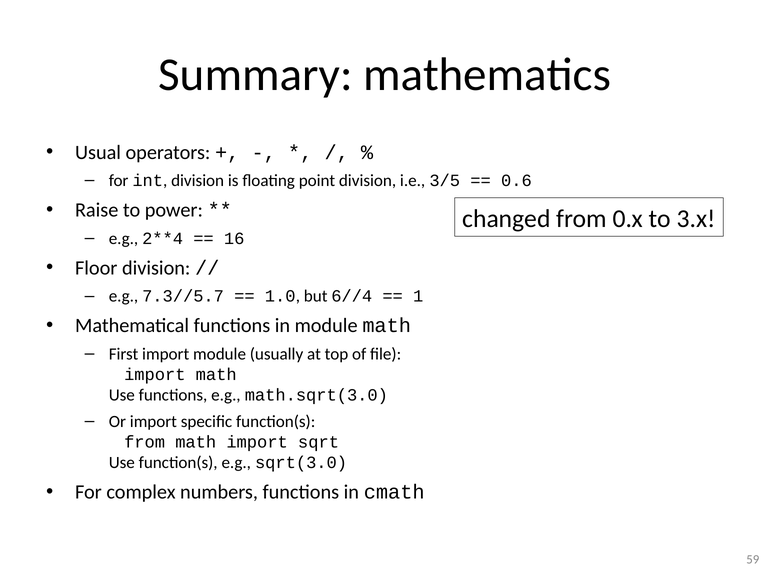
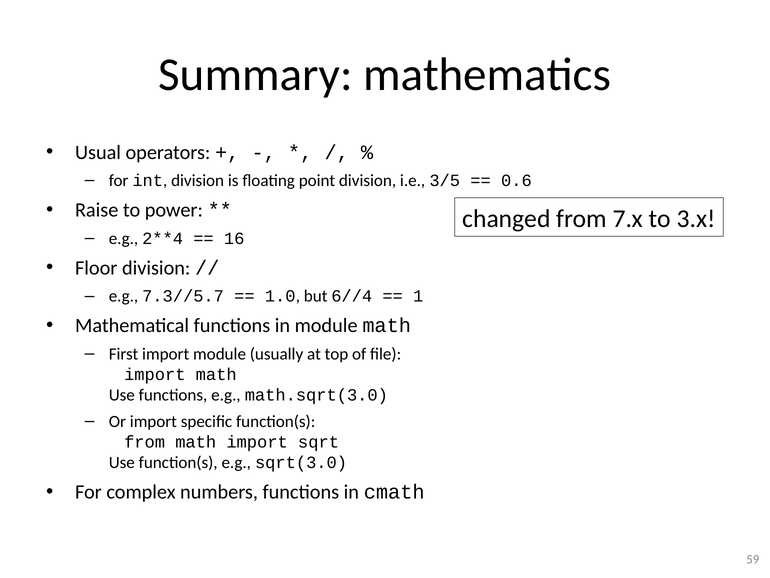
0.x: 0.x -> 7.x (628, 219)
